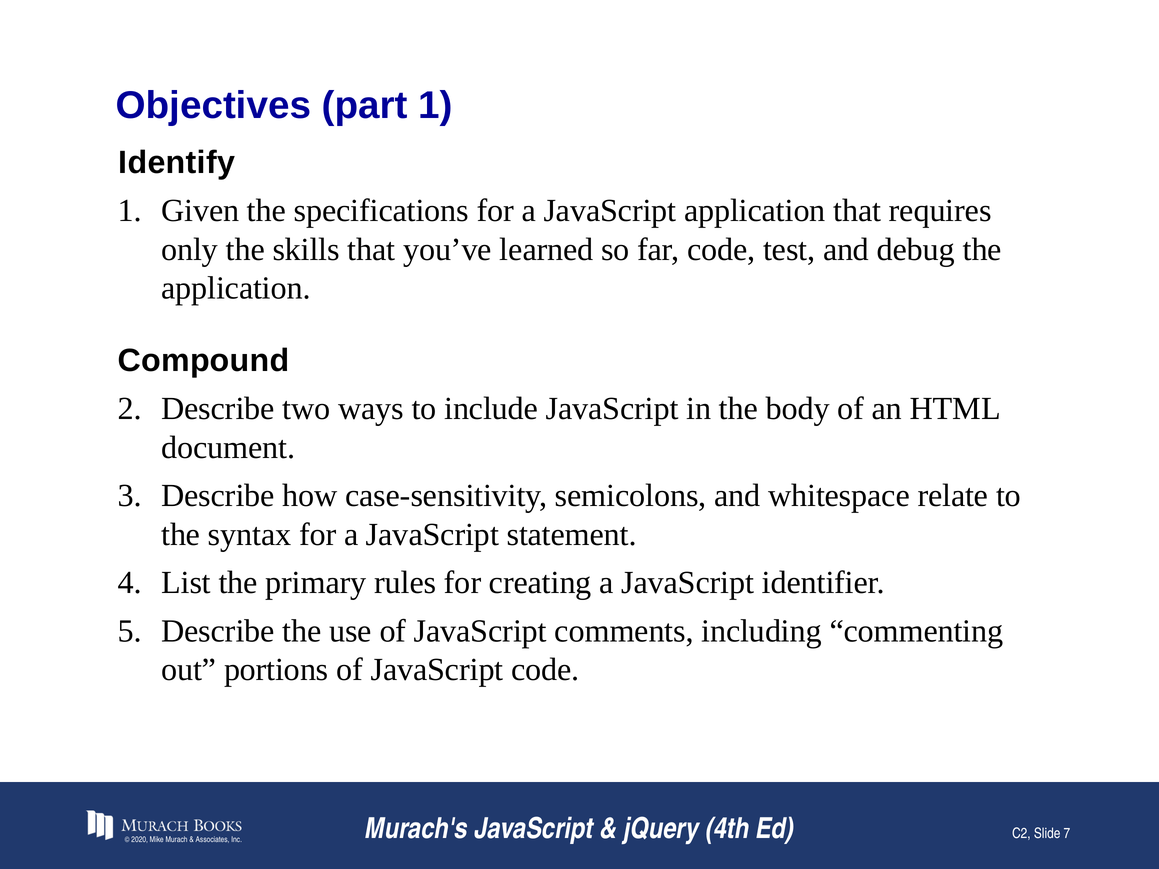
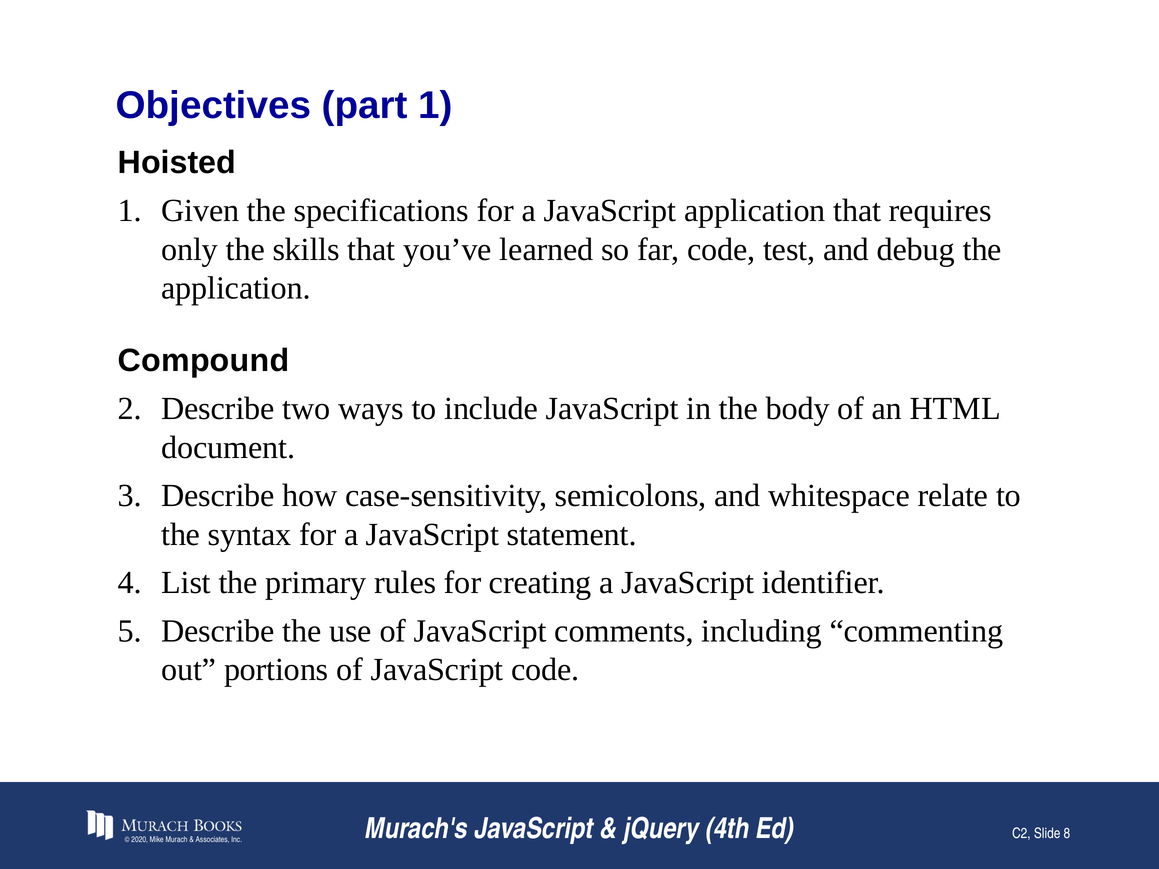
Identify: Identify -> Hoisted (177, 163)
7: 7 -> 8 (1067, 834)
